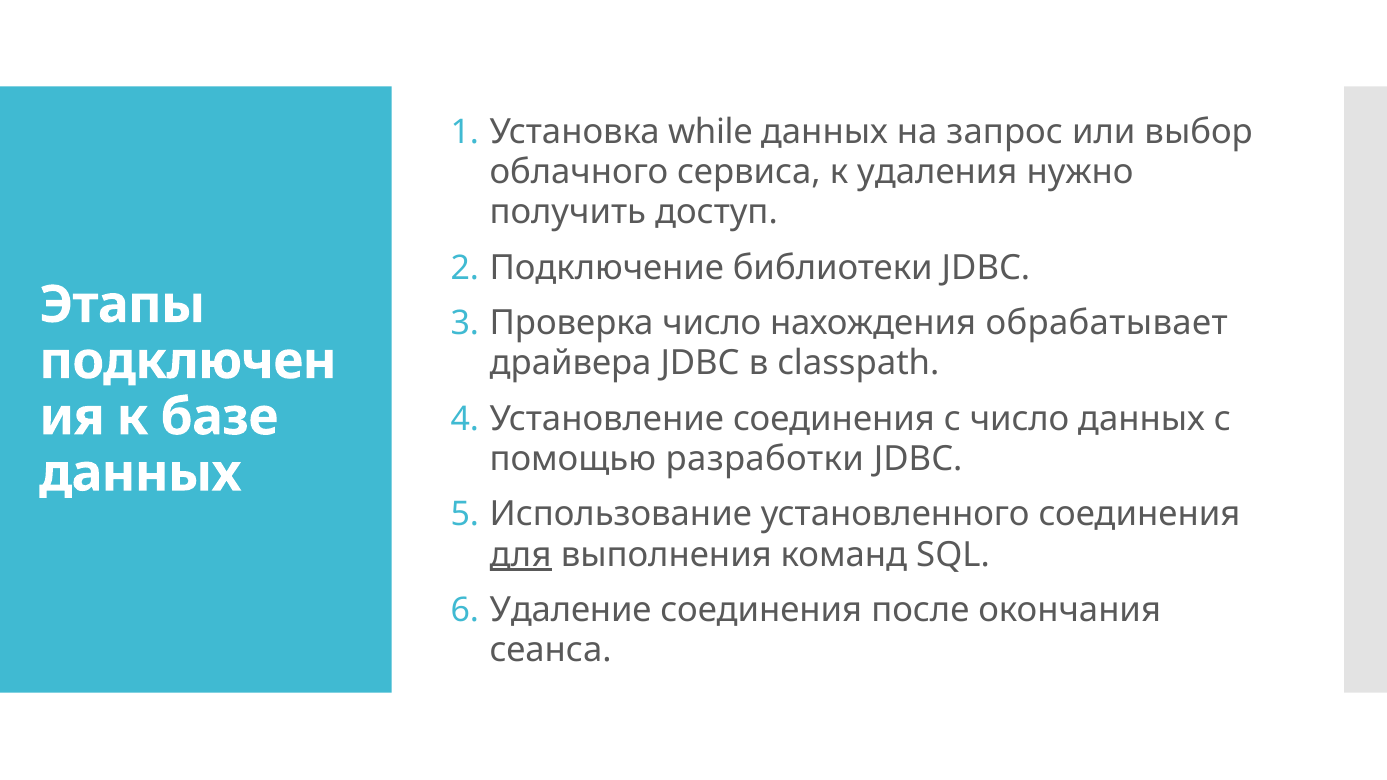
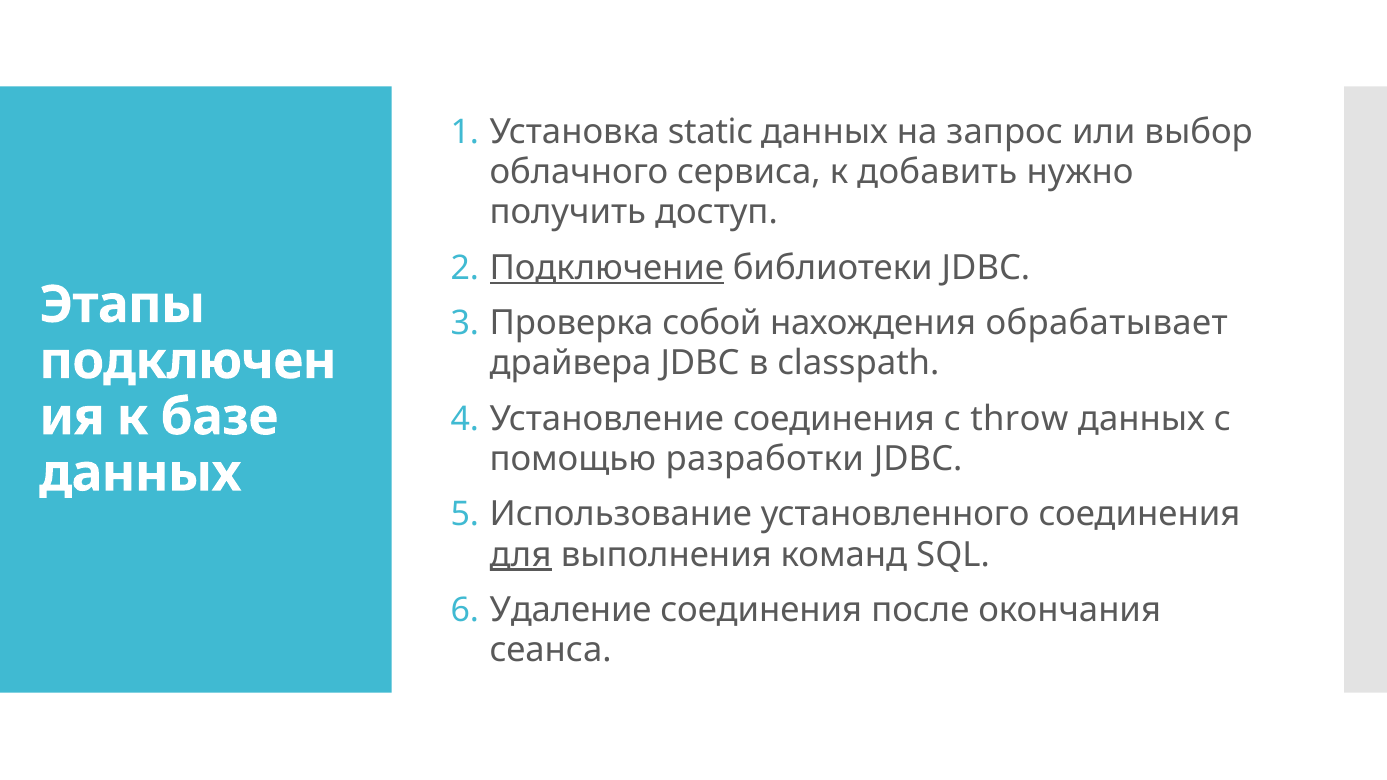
while: while -> static (710, 132)
удаления: удаления -> добавить (937, 172)
Подключение underline: none -> present (607, 268)
Проверка число: число -> собой (712, 323)
с число: число -> throw (1019, 419)
